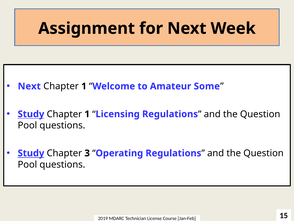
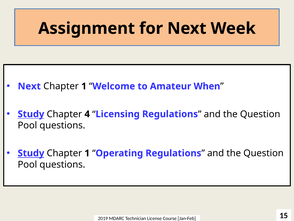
Some: Some -> When (207, 86)
Study Chapter 1: 1 -> 4 (87, 114)
Study Chapter 3: 3 -> 1 (87, 153)
